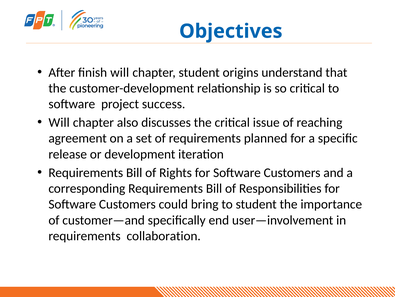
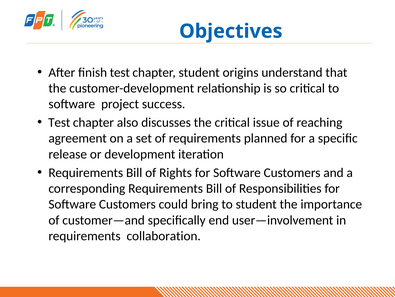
finish will: will -> test (120, 72)
Will: Will -> Test (59, 122)
